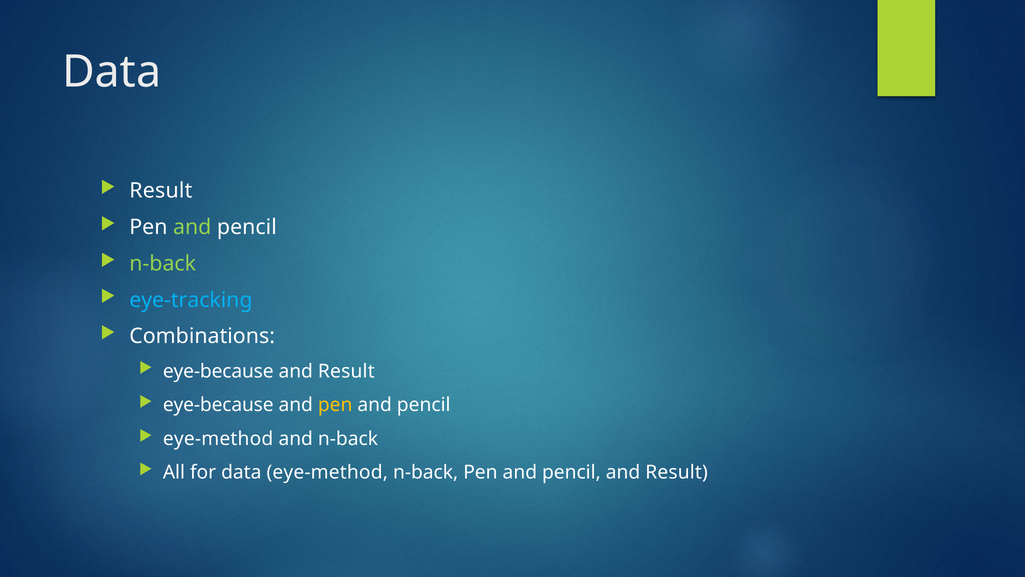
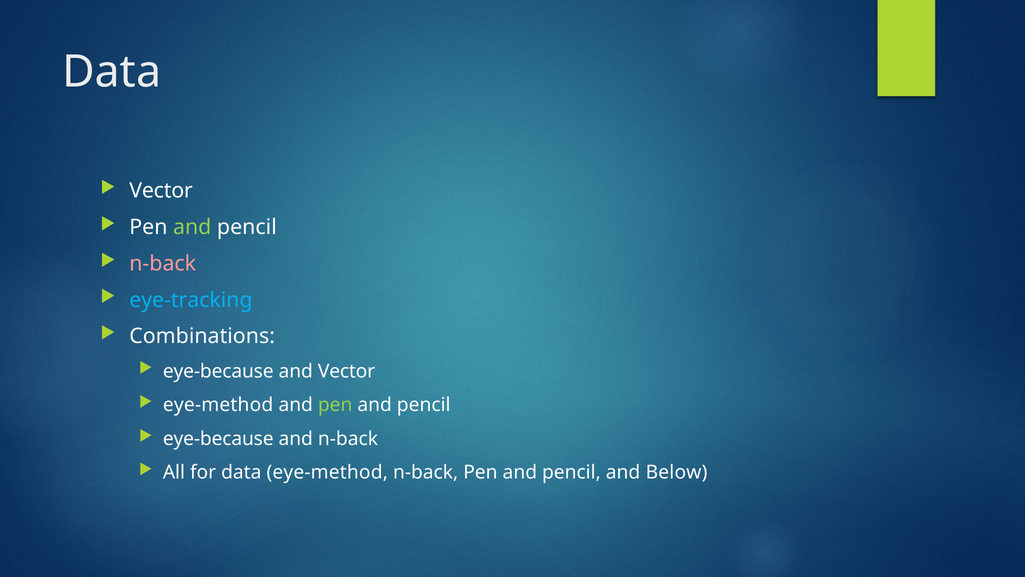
Result: Result -> Vector (161, 191)
n-back colour: light green -> pink (163, 263)
Result: Result -> Vector (347, 371)
eye-because: eye-because -> eye-method (218, 405)
pen colour: yellow -> light green (335, 405)
eye-method: eye-method -> eye-because (218, 438)
pencil and Result: Result -> Below (677, 472)
